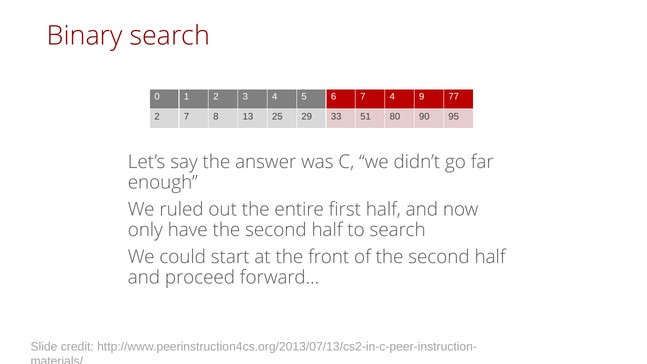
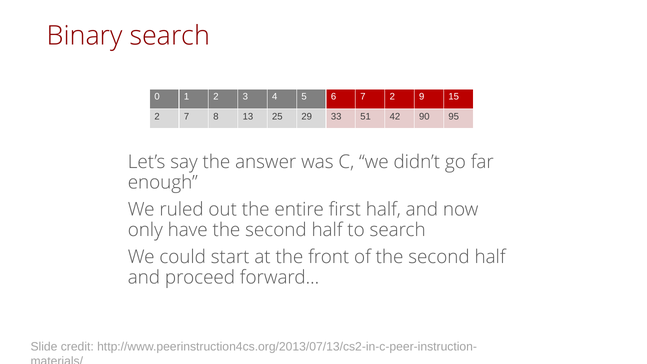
7 4: 4 -> 2 (392, 97)
77: 77 -> 15 (454, 97)
80: 80 -> 42 (395, 117)
